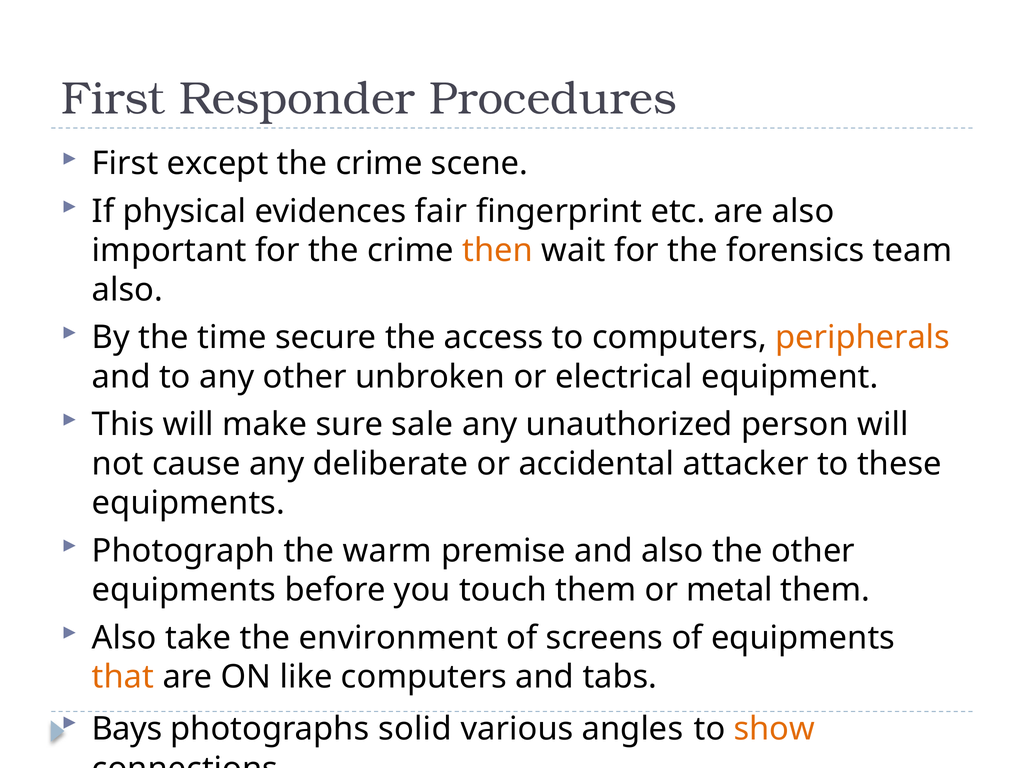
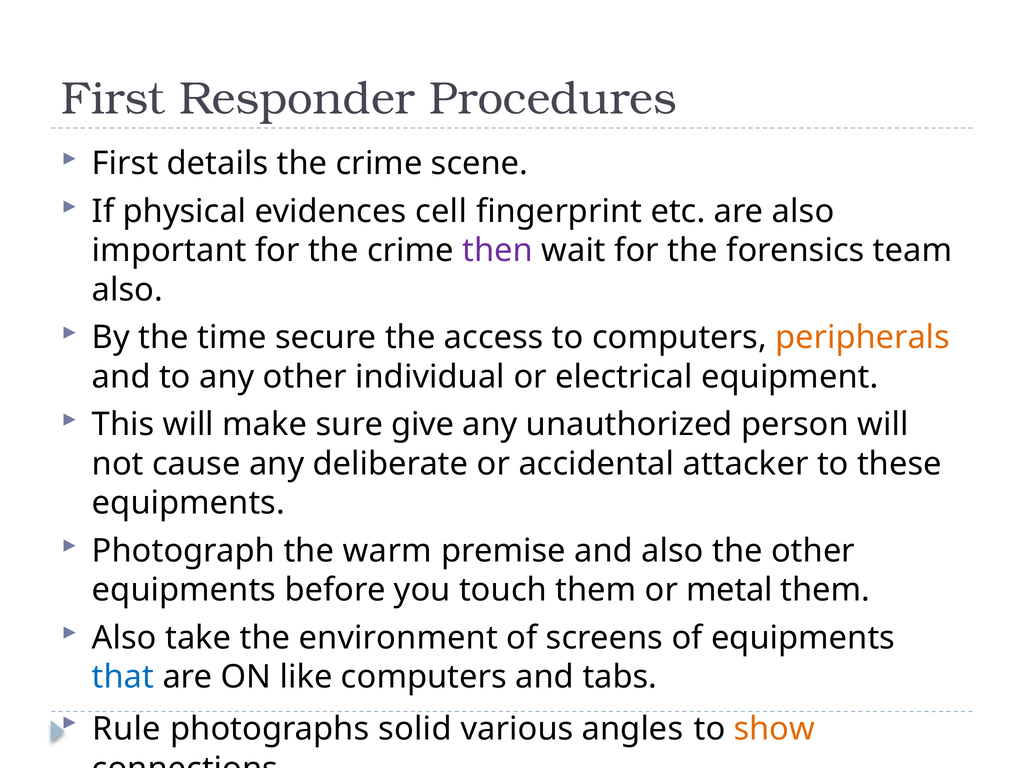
except: except -> details (218, 164)
fair: fair -> cell (441, 211)
then colour: orange -> purple (498, 251)
unbroken: unbroken -> individual (430, 377)
sale: sale -> give (423, 425)
that colour: orange -> blue (123, 677)
Bays: Bays -> Rule (127, 729)
